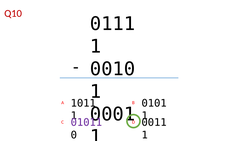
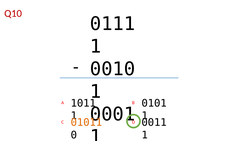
01011 colour: purple -> orange (86, 123)
